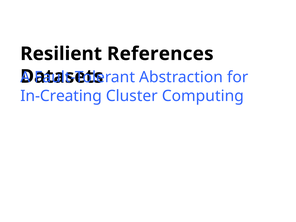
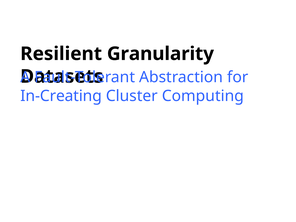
References: References -> Granularity (160, 54)
